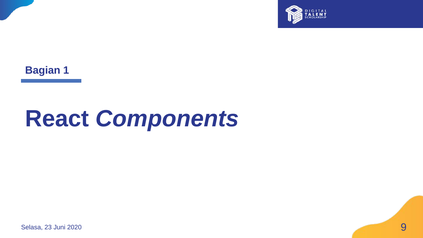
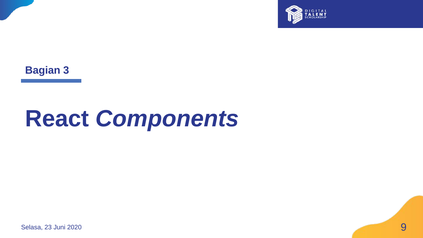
1: 1 -> 3 (66, 70)
